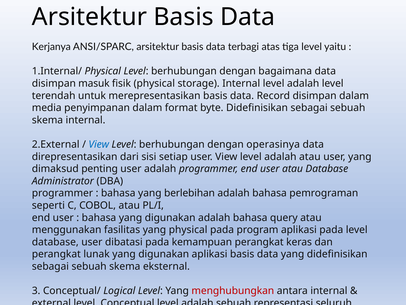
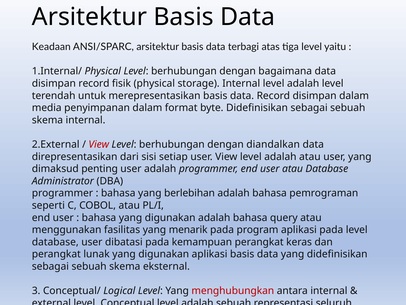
Kerjanya: Kerjanya -> Keadaan (51, 47)
disimpan masuk: masuk -> record (94, 83)
View colour: blue -> red (99, 144)
operasinya: operasinya -> diandalkan (273, 144)
yang physical: physical -> menarik (188, 229)
